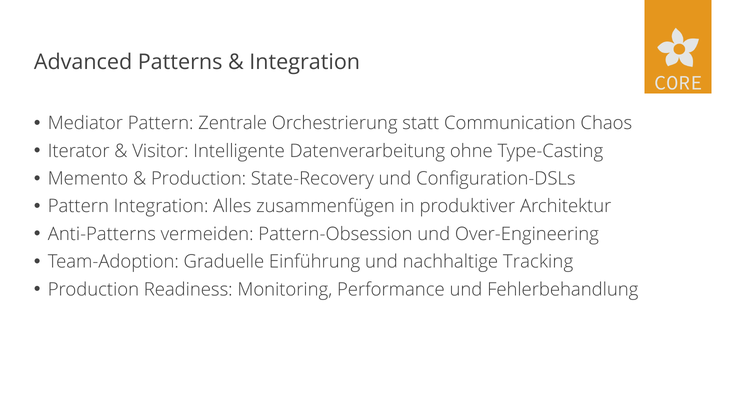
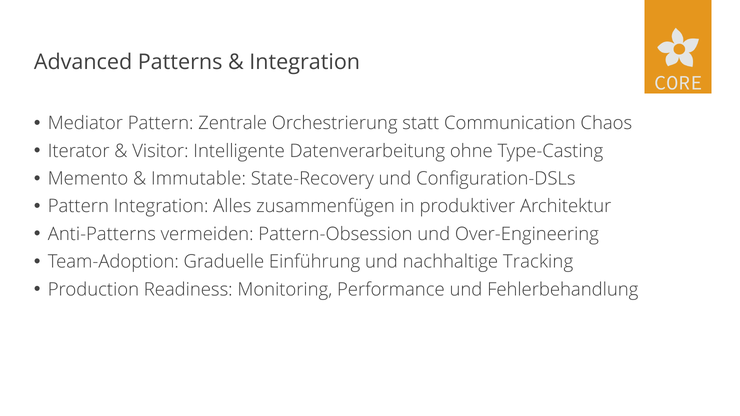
Production: Production -> Immutable (198, 179)
